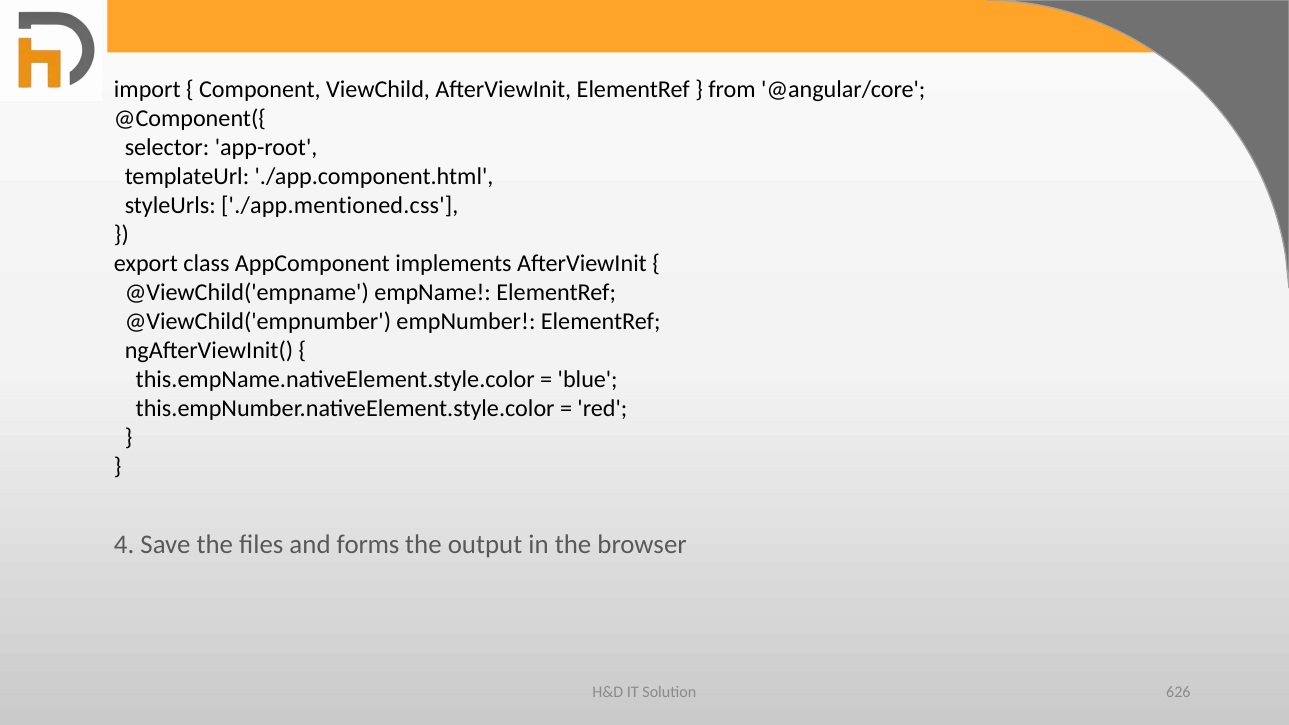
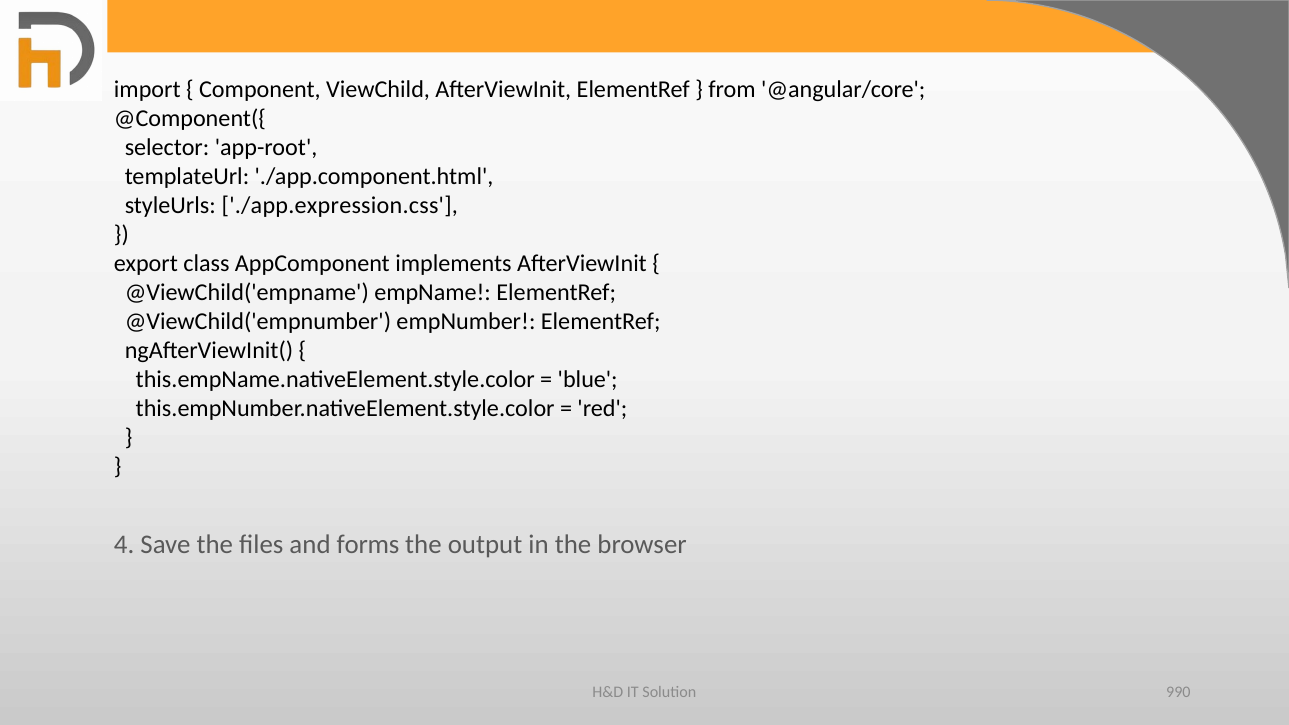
./app.mentioned.css: ./app.mentioned.css -> ./app.expression.css (340, 206)
626: 626 -> 990 (1178, 692)
